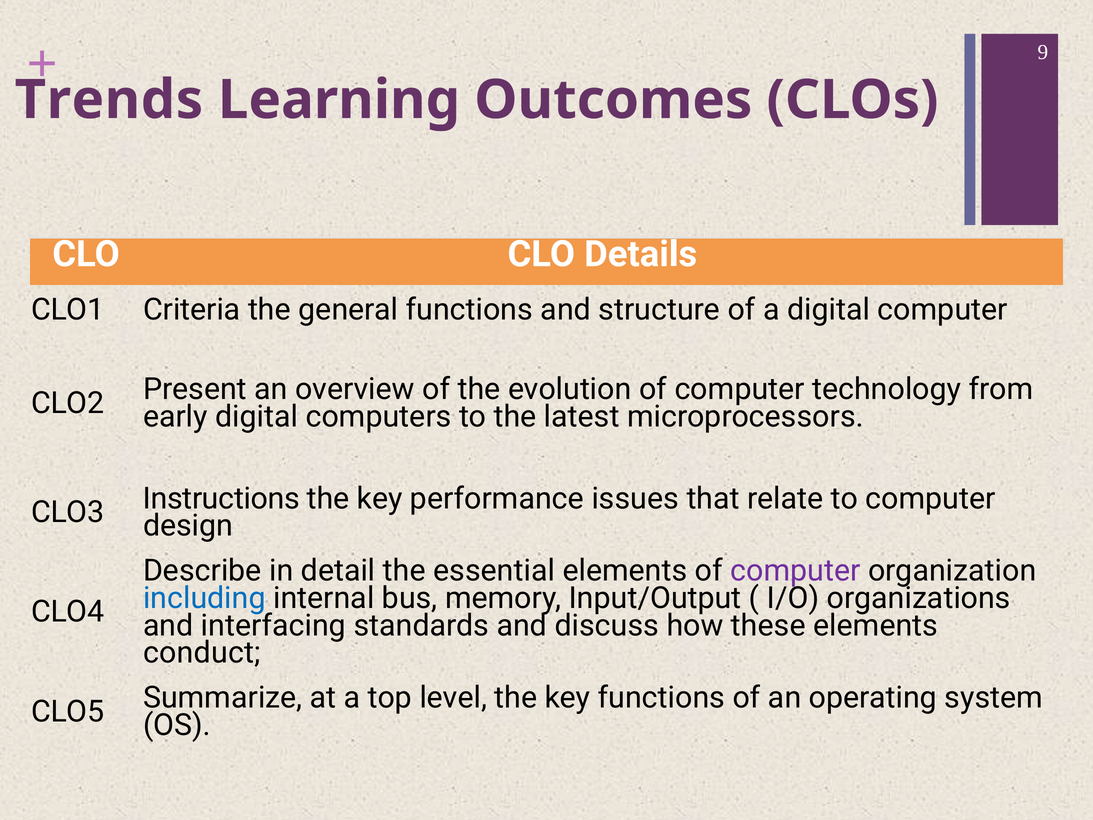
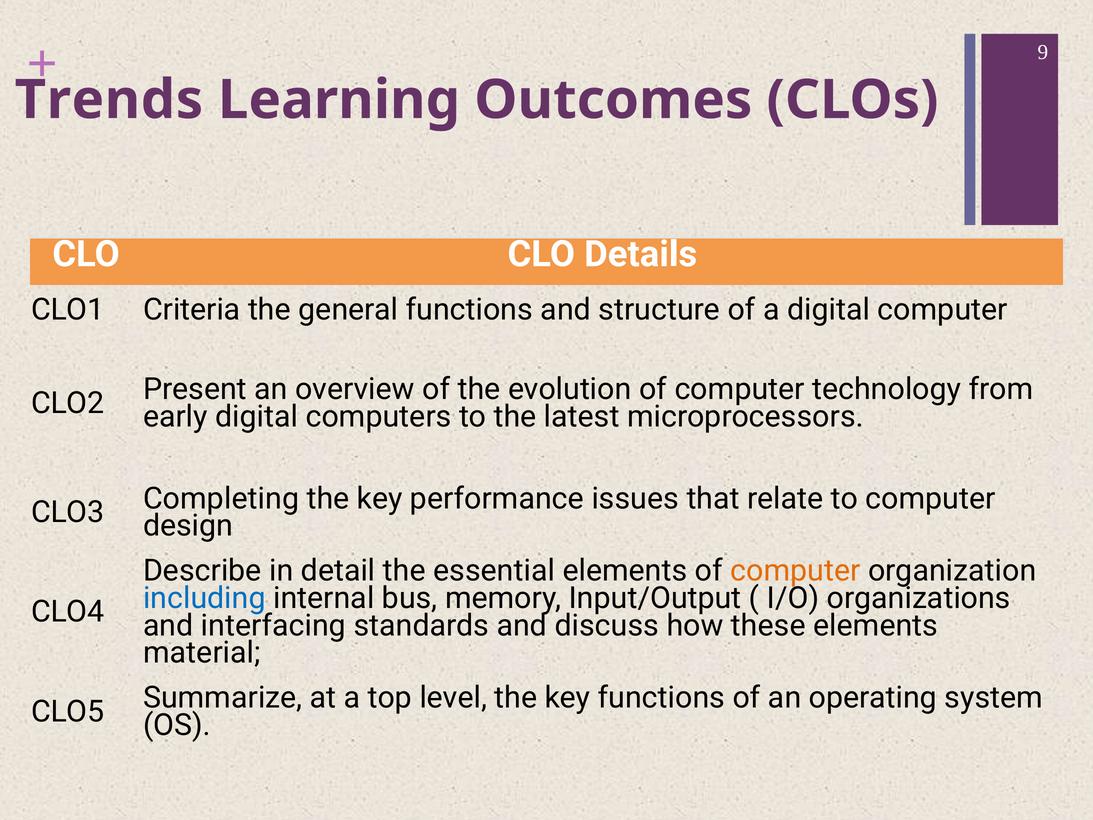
Instructions: Instructions -> Completing (221, 498)
computer colour: purple -> orange (795, 571)
conduct: conduct -> material (202, 653)
